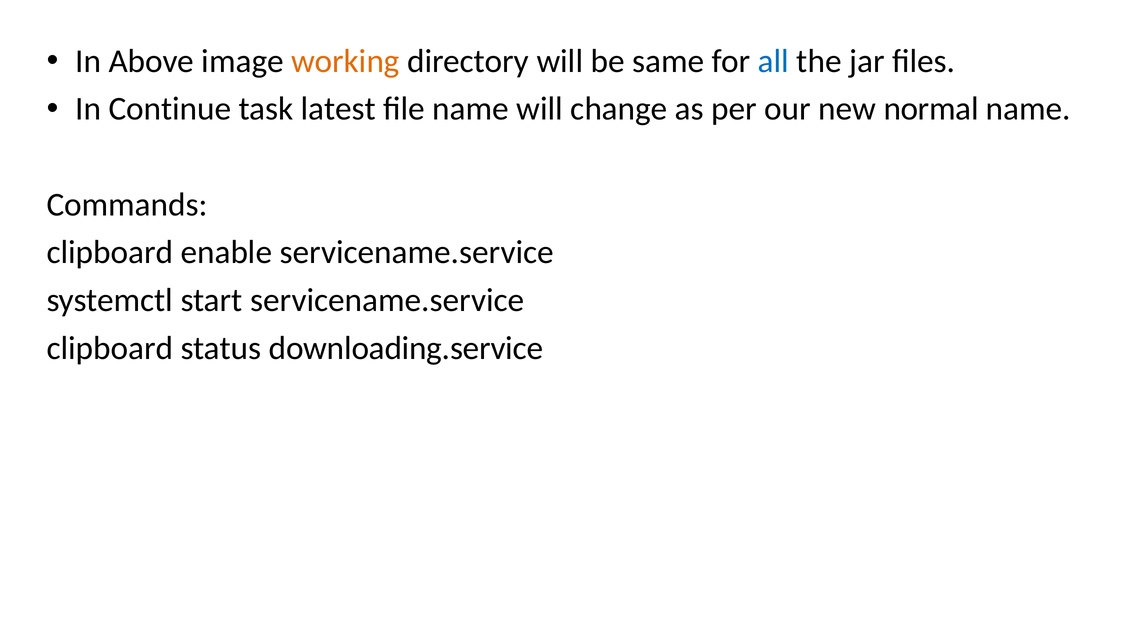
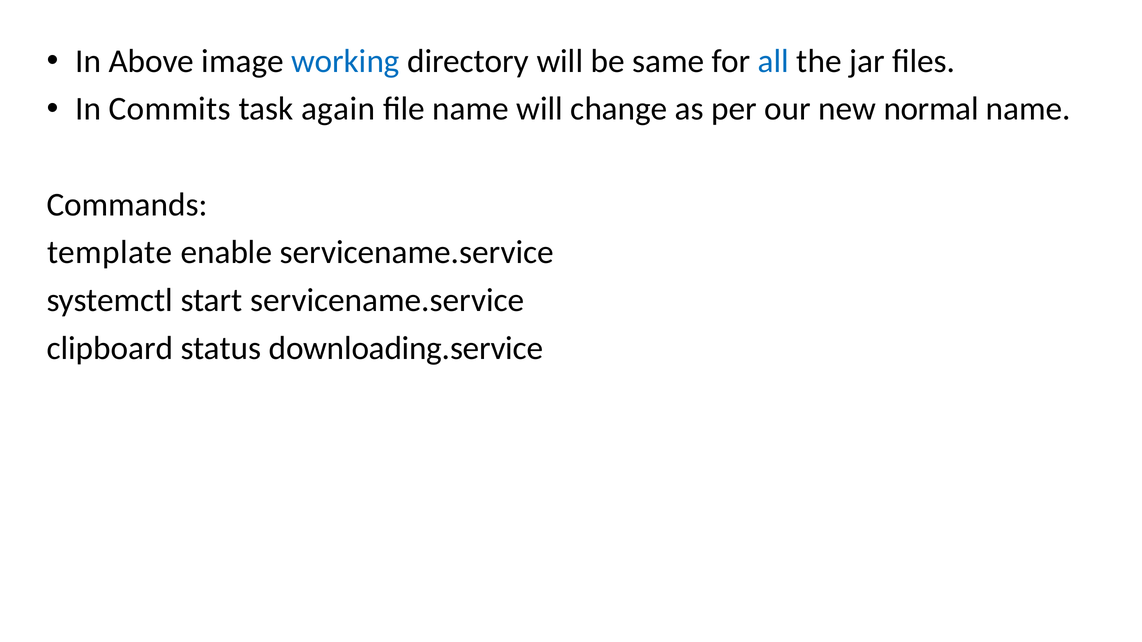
working colour: orange -> blue (345, 61)
Continue: Continue -> Commits (170, 109)
latest: latest -> again (338, 109)
clipboard: clipboard -> template (110, 253)
